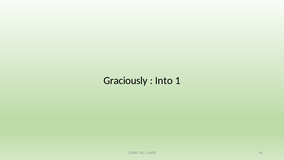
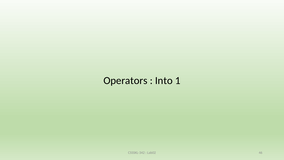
Graciously: Graciously -> Operators (125, 81)
